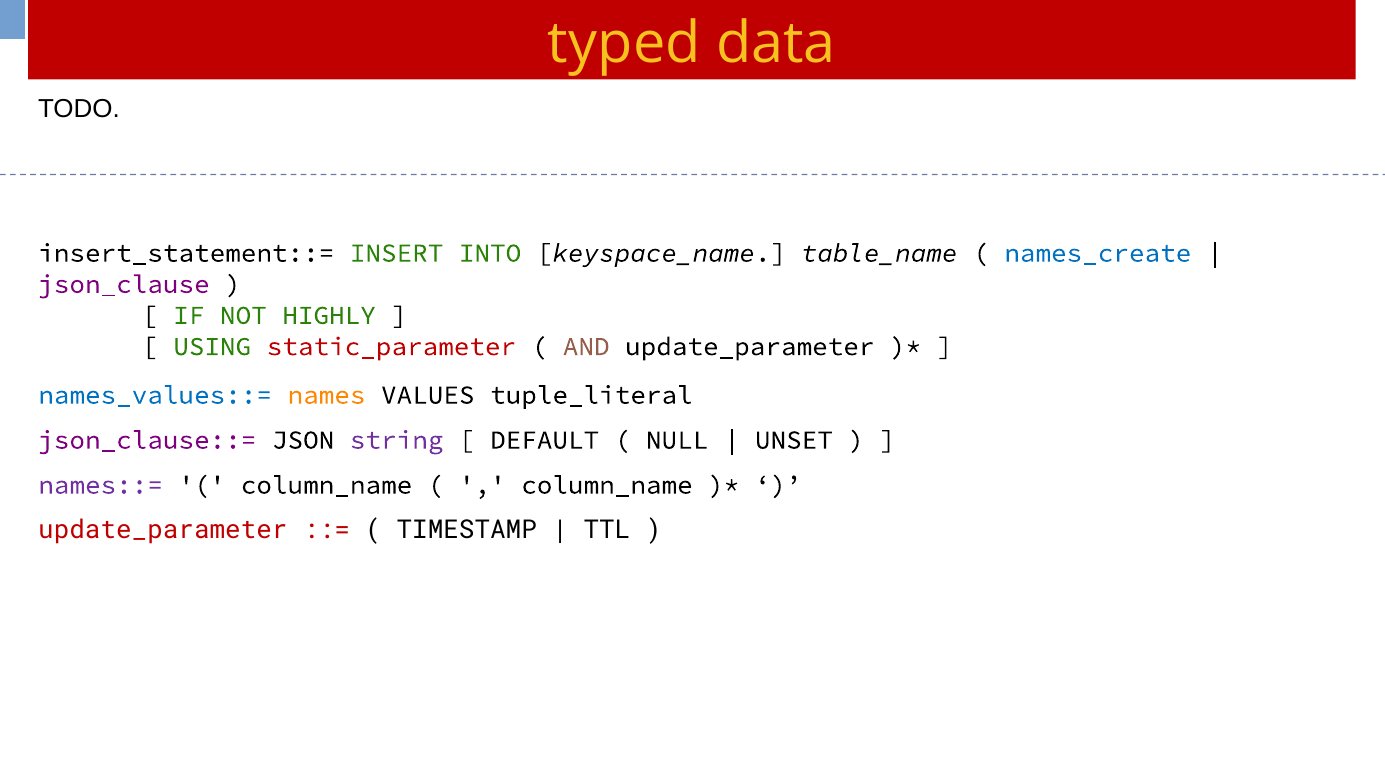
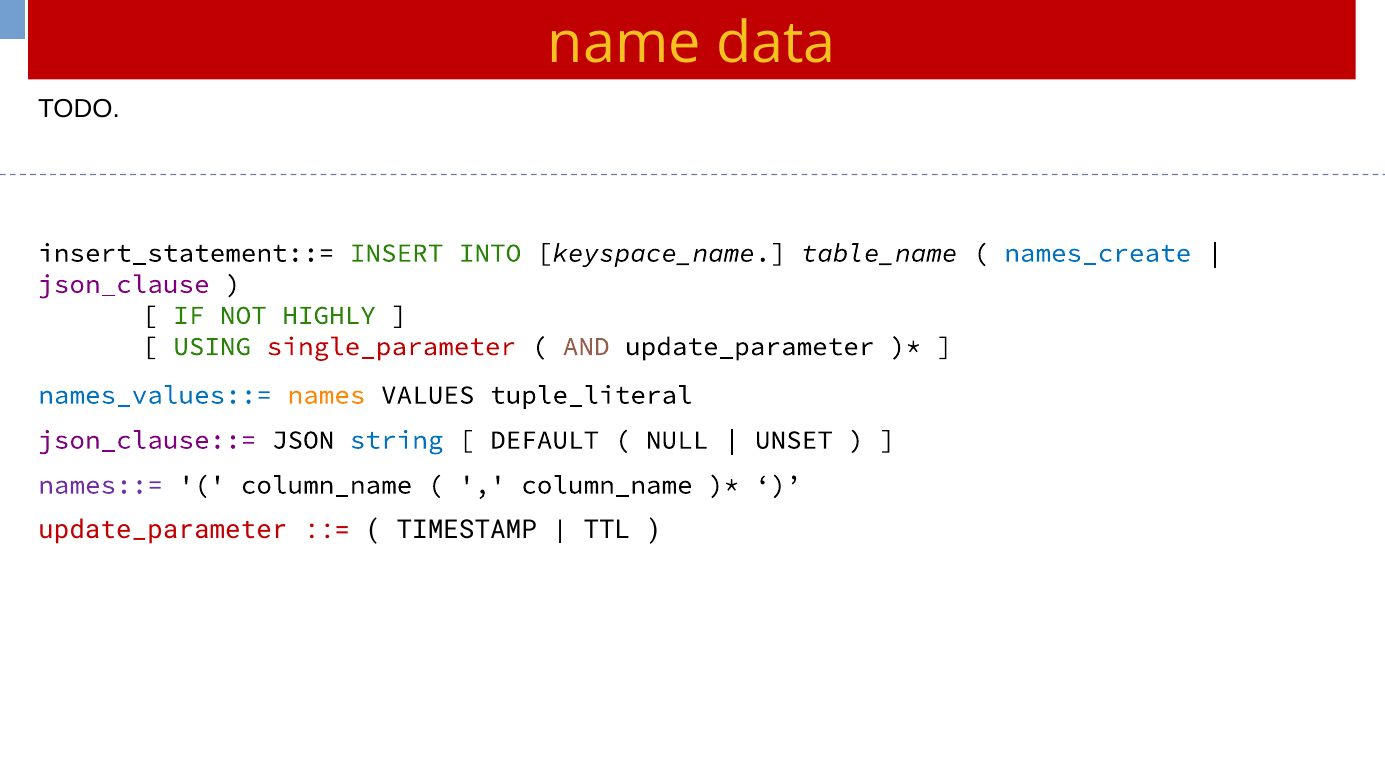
typed: typed -> name (624, 44)
static_parameter: static_parameter -> single_parameter (391, 347)
string colour: purple -> blue (397, 440)
